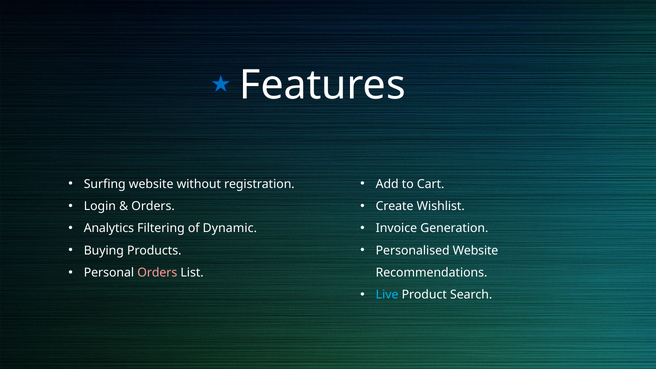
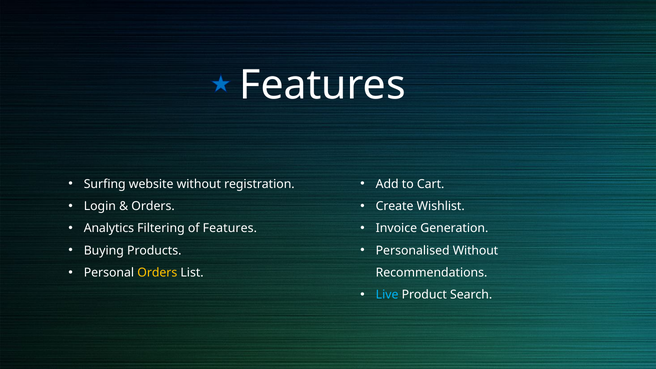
of Dynamic: Dynamic -> Features (230, 228)
Personalised Website: Website -> Without (475, 250)
Orders colour: pink -> yellow (157, 273)
